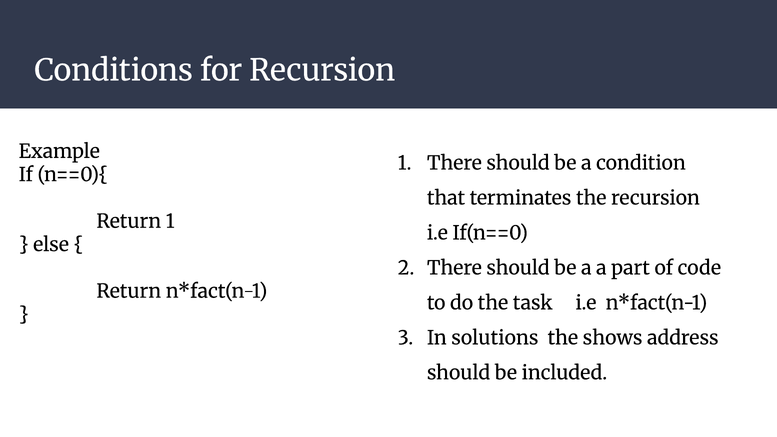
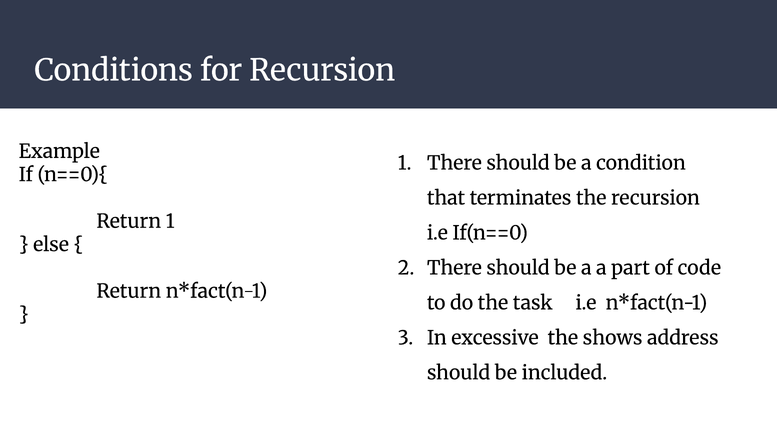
solutions: solutions -> excessive (495, 338)
